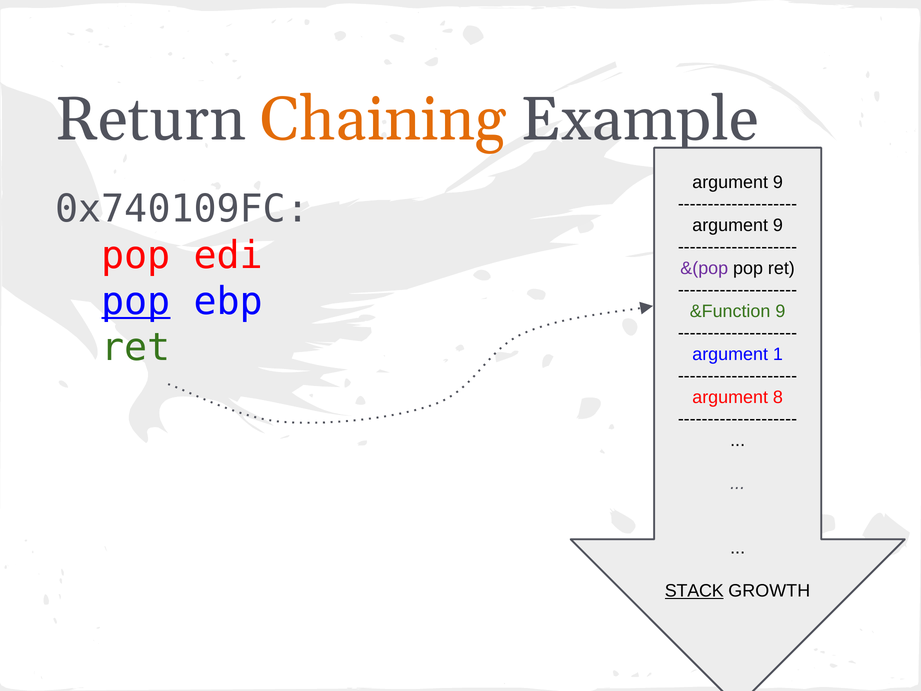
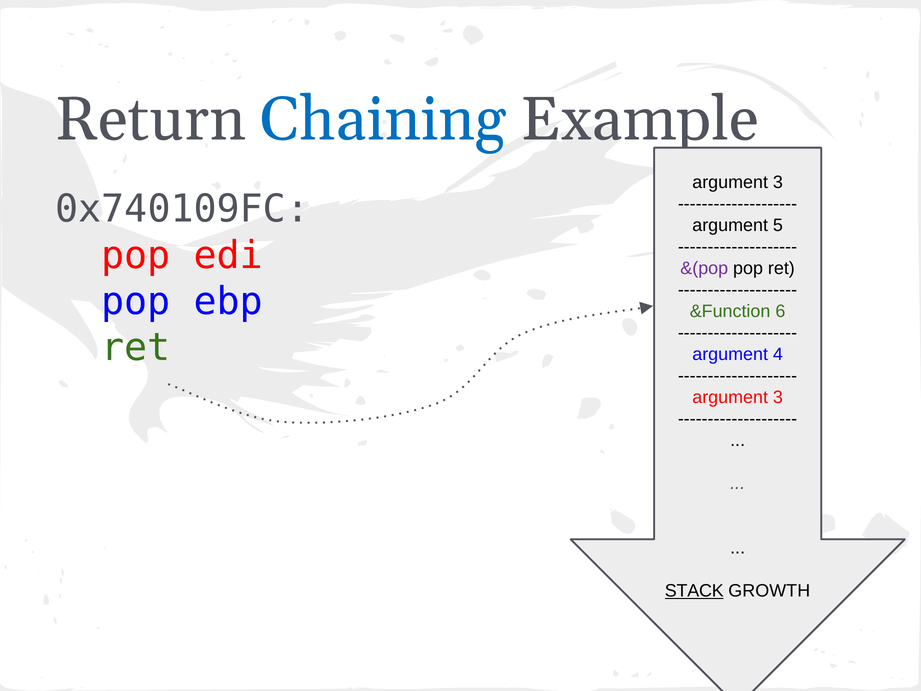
Chaining colour: orange -> blue (383, 119)
9: 9 -> 3 (778, 182)
9: 9 -> 5 (778, 225)
pop underline: present -> none (136, 301)
&Function 9: 9 -> 6 (780, 311)
1: 1 -> 4 (778, 354)
8: 8 -> 3 (778, 397)
